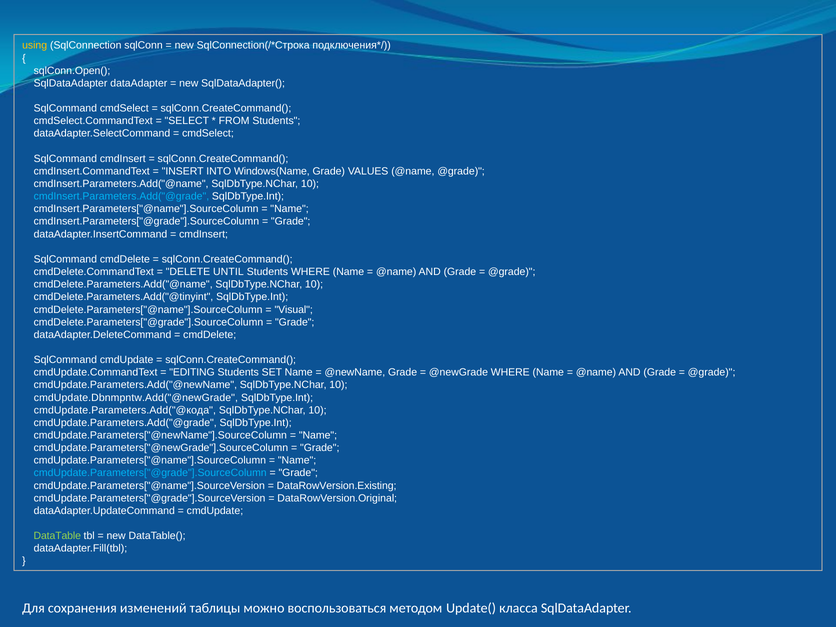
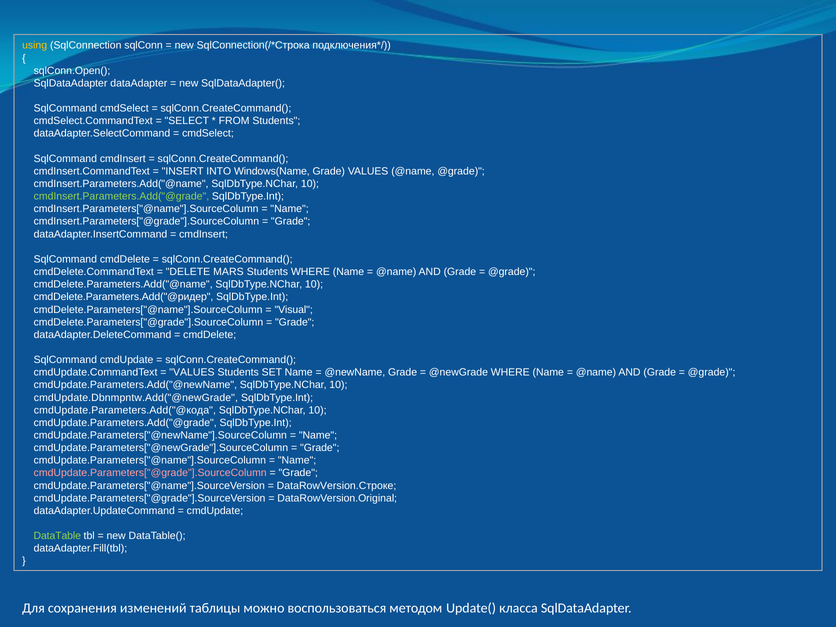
cmdInsert.Parameters.Add("@grade colour: light blue -> light green (121, 196)
UNTIL: UNTIL -> MARS (228, 272)
cmdDelete.Parameters.Add("@tinyint: cmdDelete.Parameters.Add("@tinyint -> cmdDelete.Parameters.Add("@ридер (124, 297)
EDITING: EDITING -> VALUES (192, 372)
cmdUpdate.Parameters["@grade"].SourceColumn colour: light blue -> pink (150, 473)
DataRowVersion.Existing: DataRowVersion.Existing -> DataRowVersion.Строке (337, 486)
